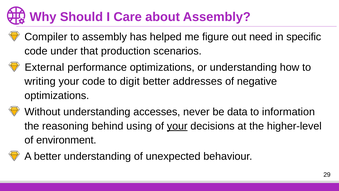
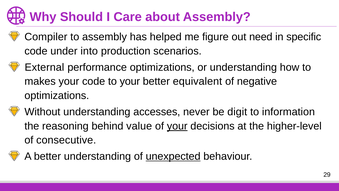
that: that -> into (89, 51)
writing: writing -> makes (40, 81)
to digit: digit -> your (130, 81)
addresses: addresses -> equivalent (197, 81)
data: data -> digit (237, 112)
using: using -> value (139, 126)
environment: environment -> consecutive (66, 140)
unexpected underline: none -> present (173, 156)
